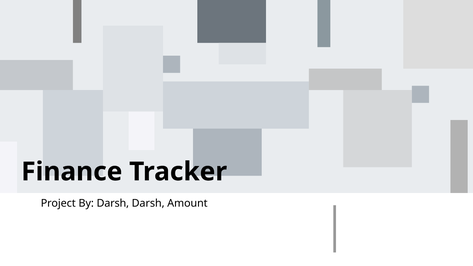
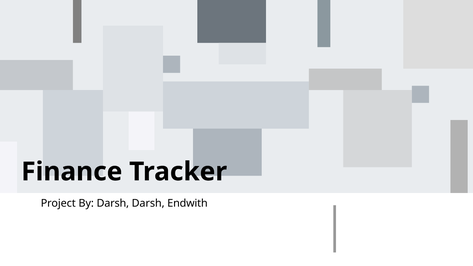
Amount: Amount -> Endwith (187, 203)
